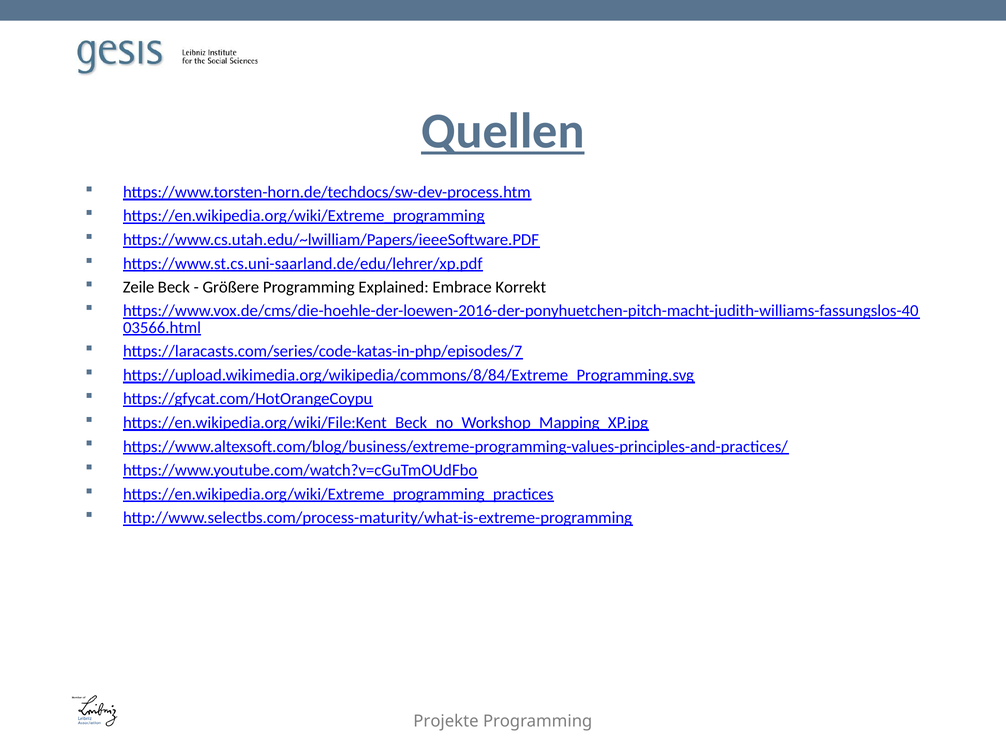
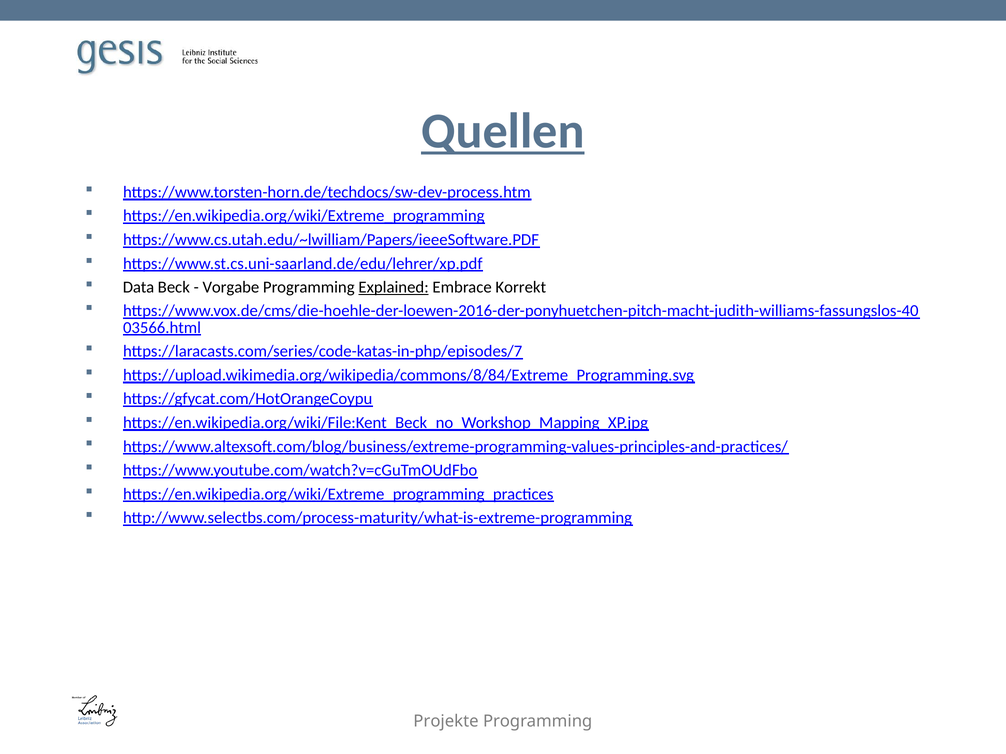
Zeile: Zeile -> Data (139, 288)
Größere: Größere -> Vorgabe (231, 288)
Explained underline: none -> present (394, 288)
